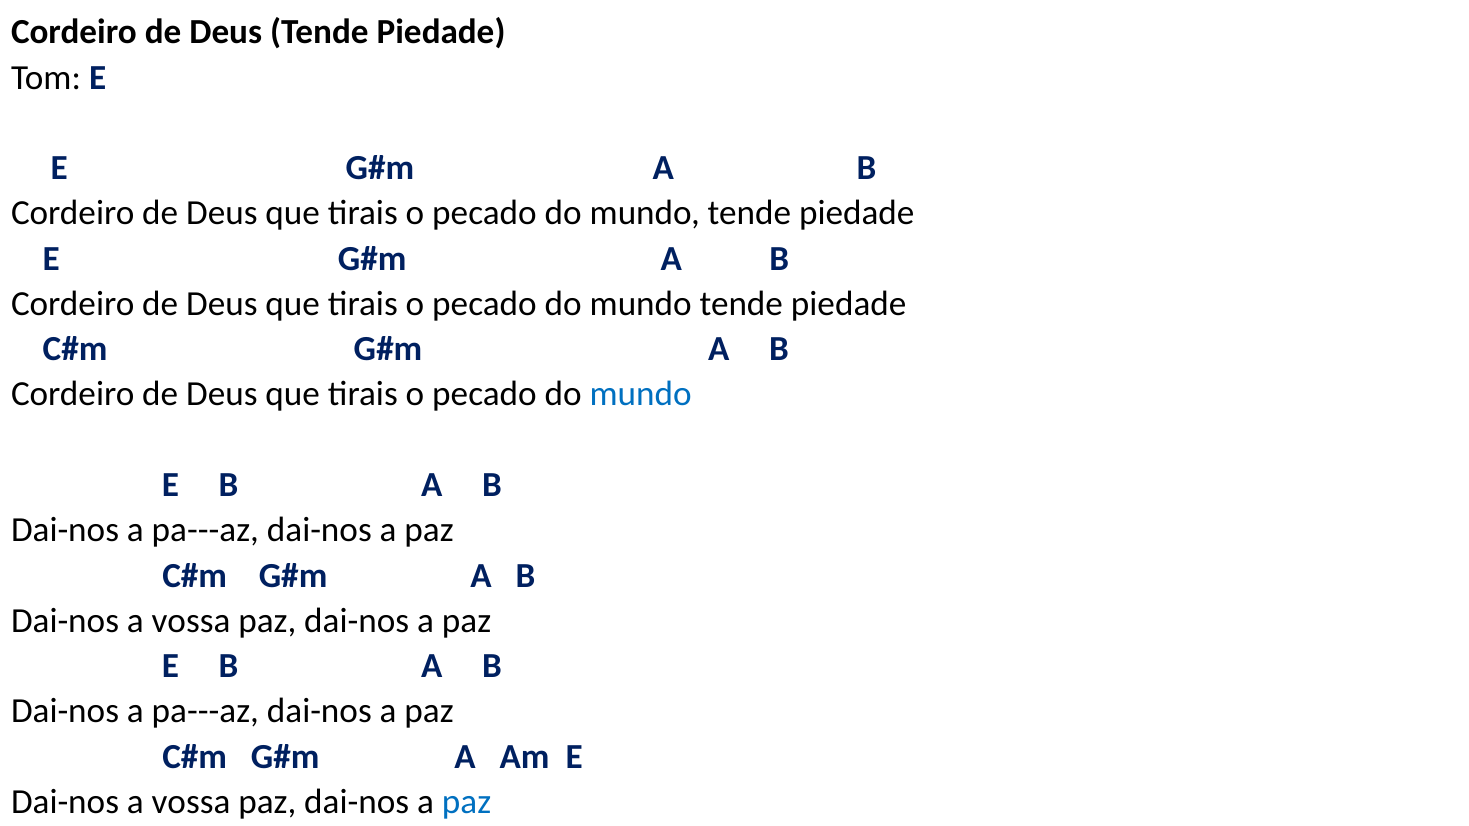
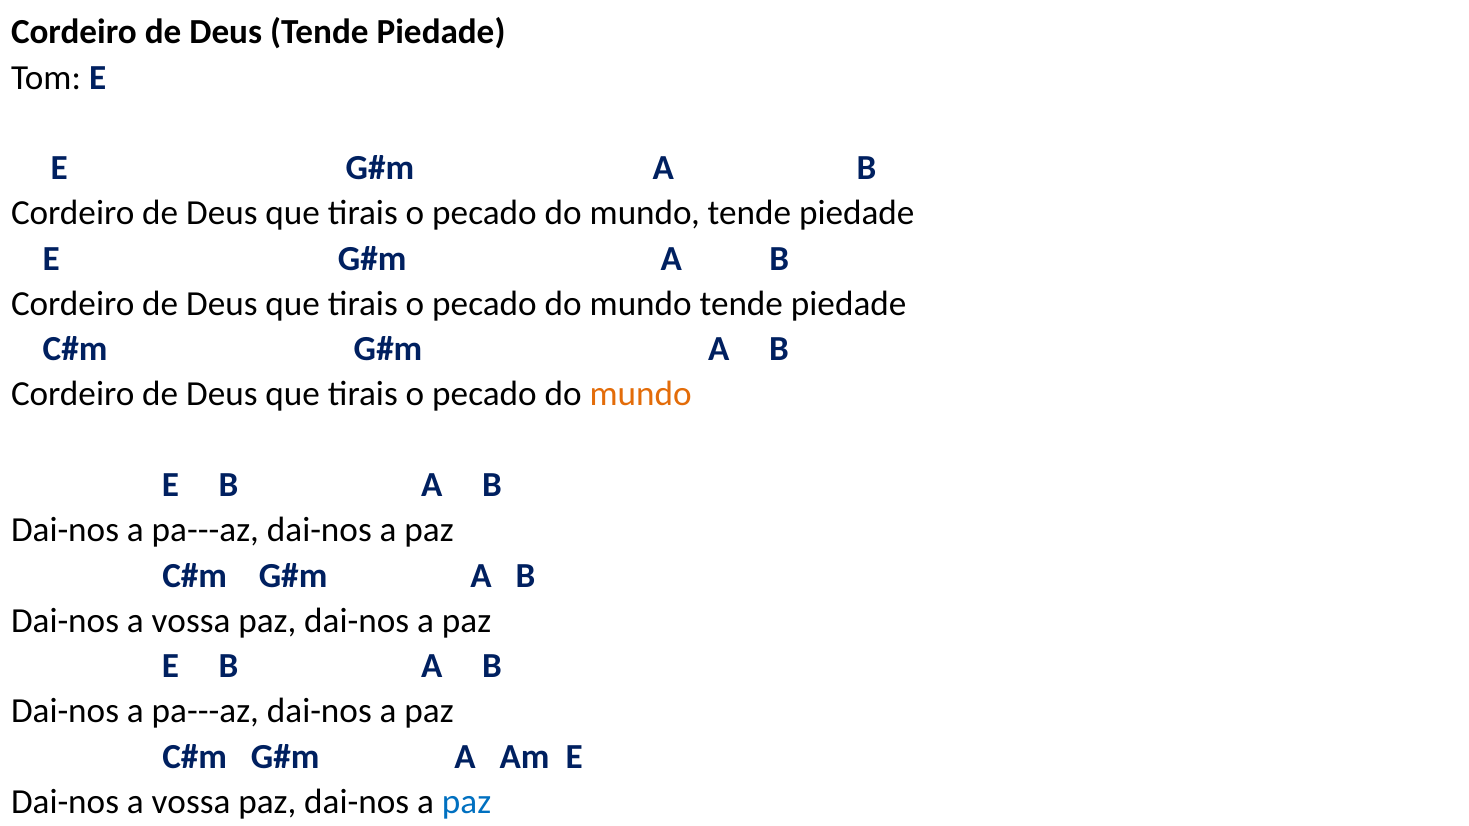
mundo colour: blue -> orange (641, 395)
